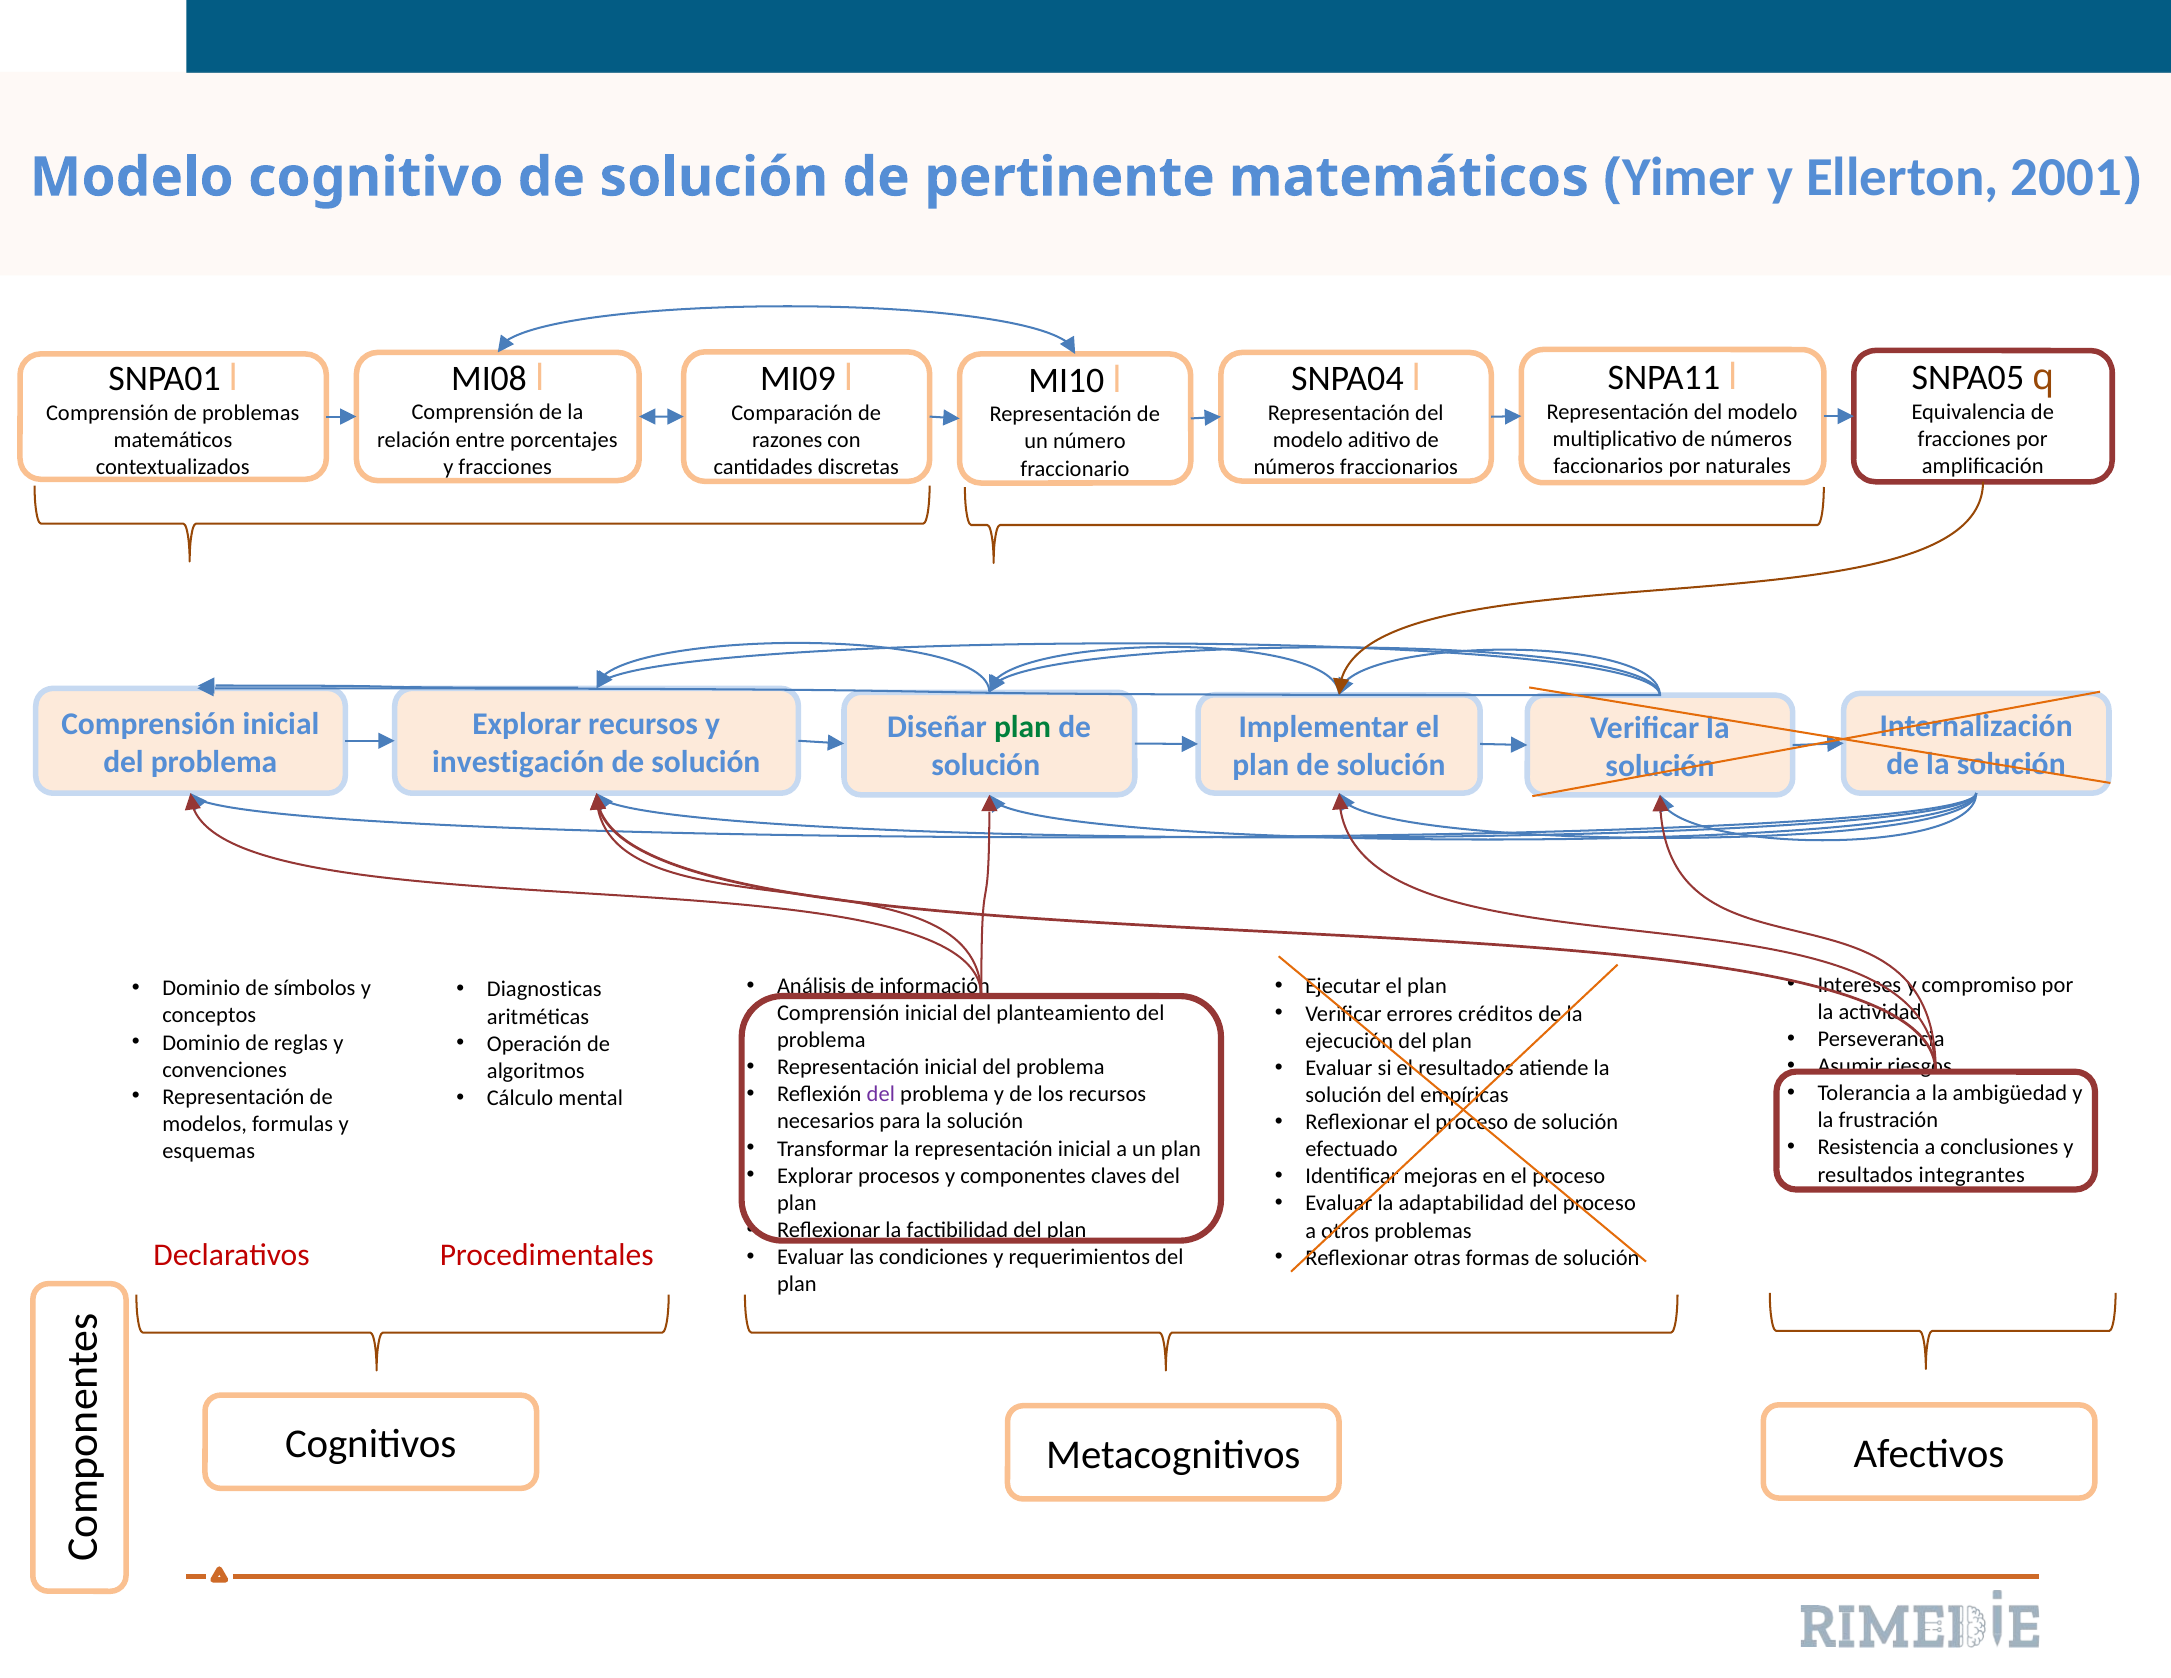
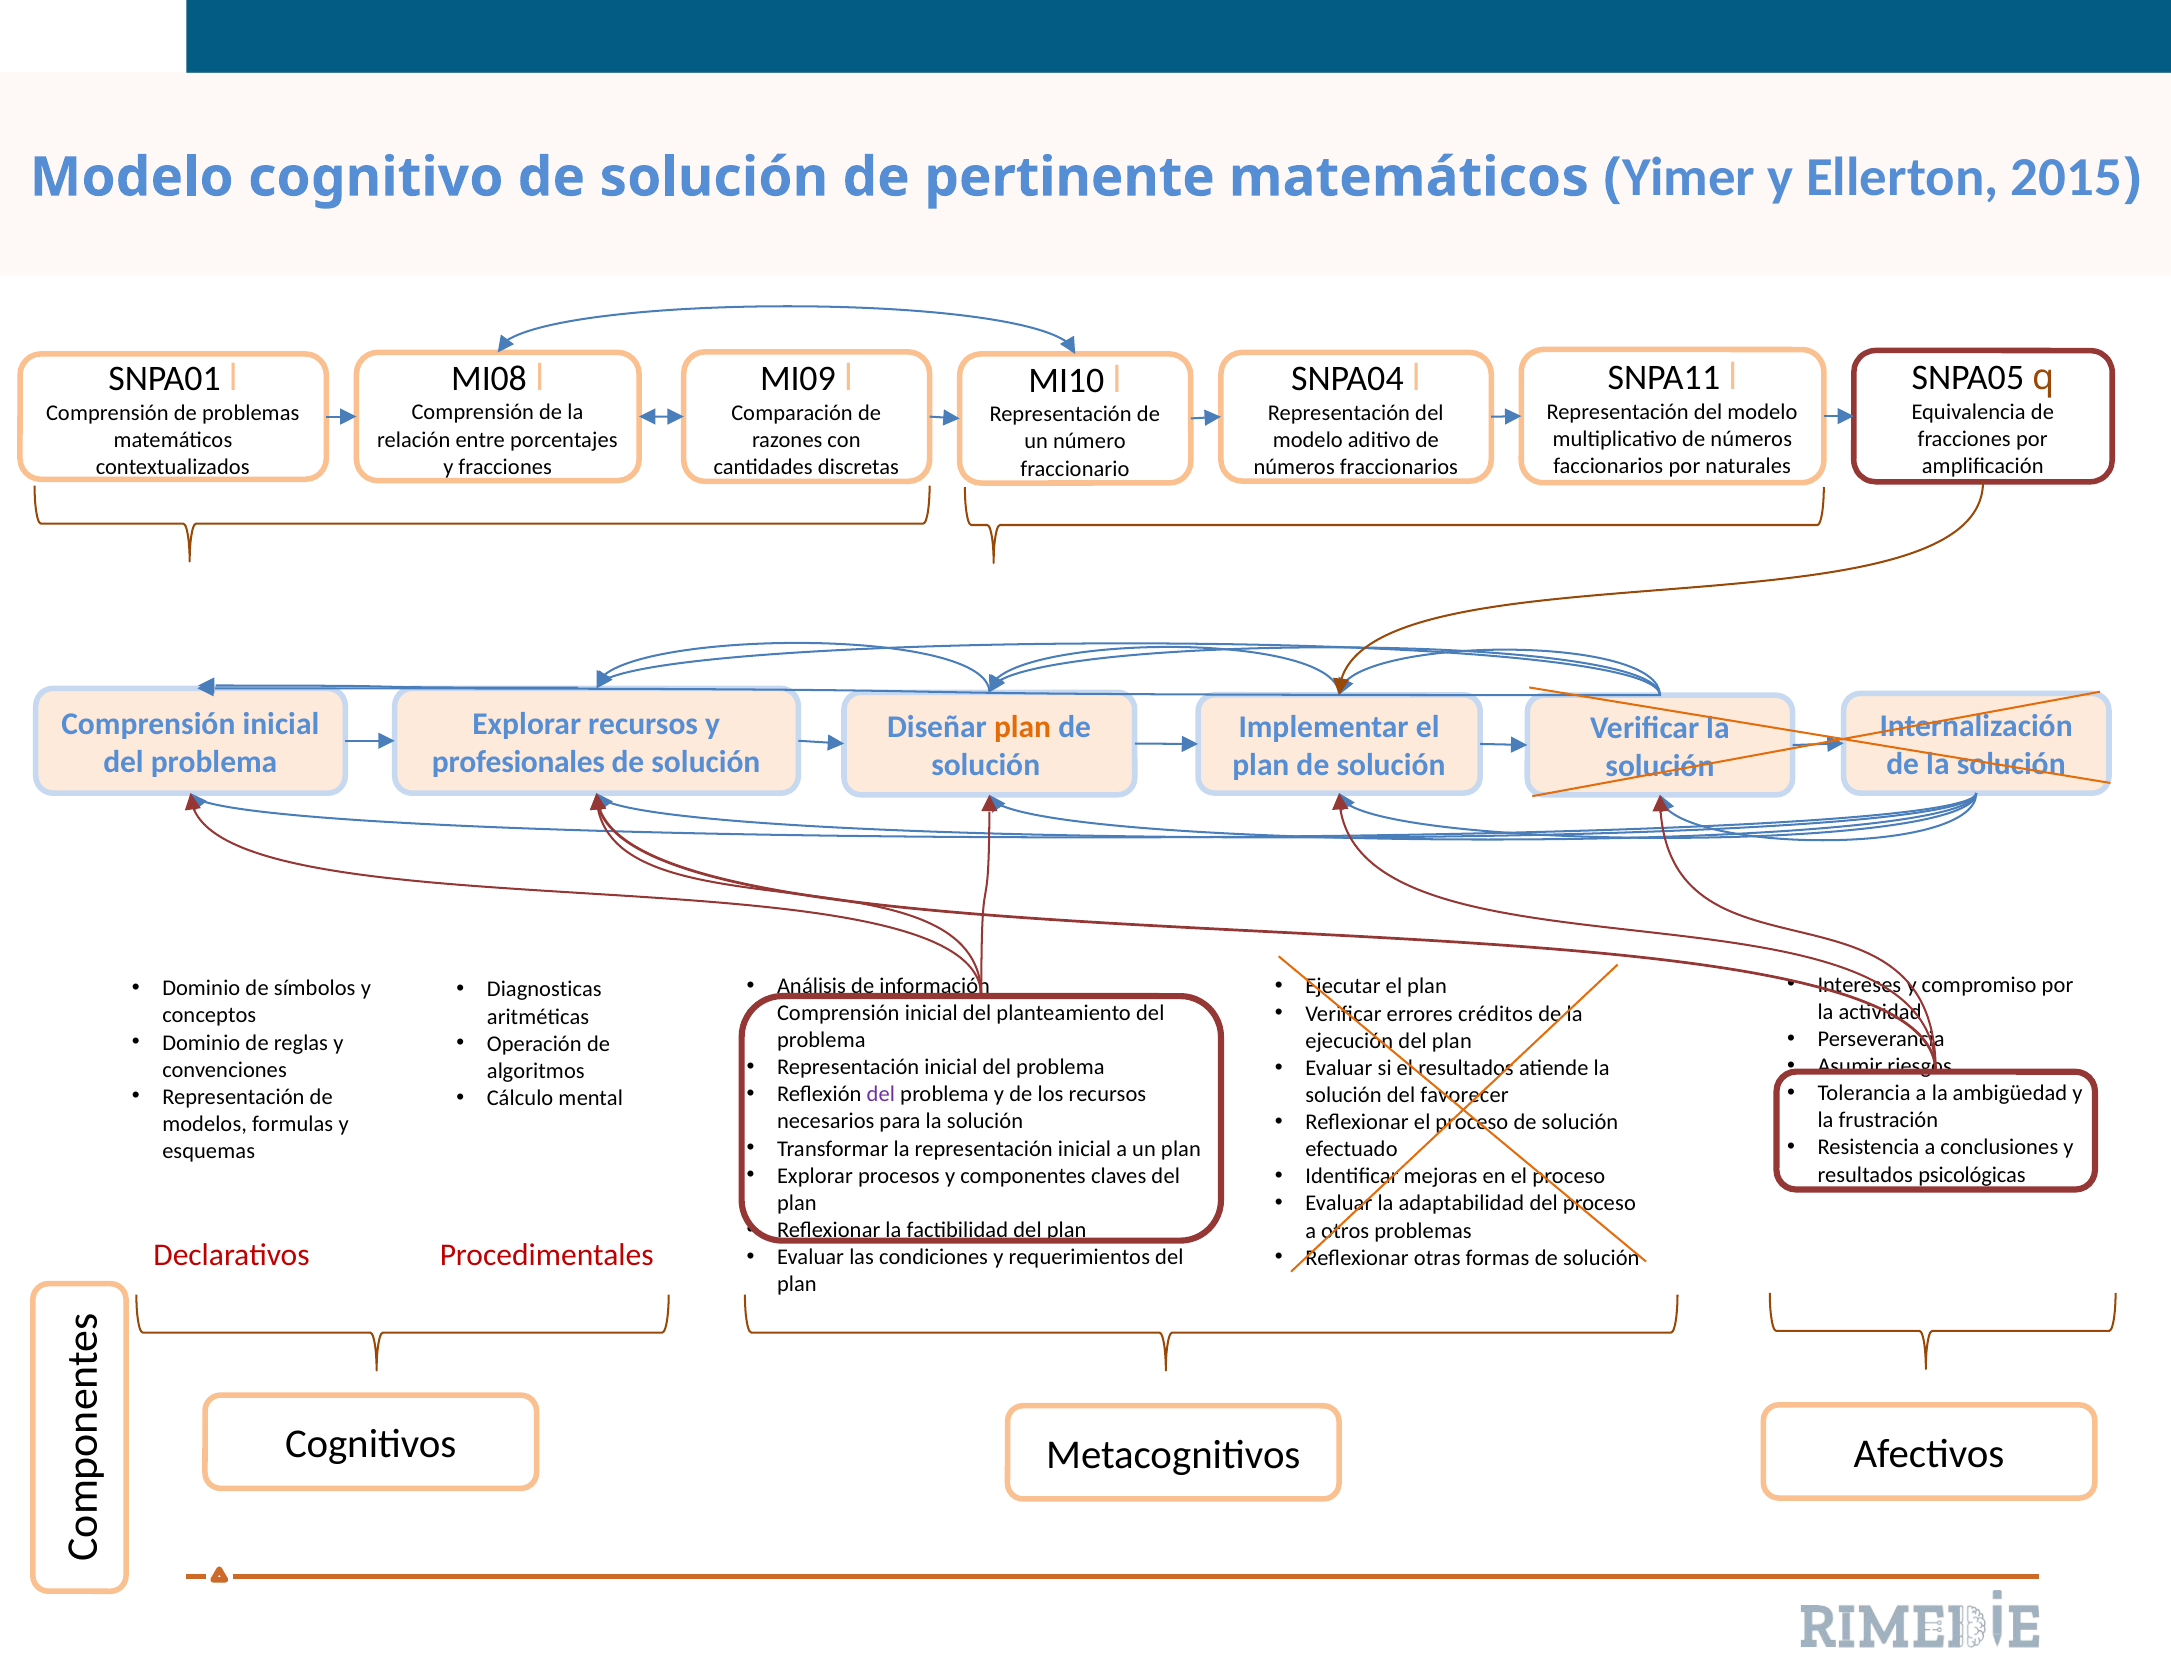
2001: 2001 -> 2015 (2067, 177)
plan colour: green -> orange (1023, 727)
investigación: investigación -> profesionales (518, 762)
empíricas: empíricas -> favorecer (1464, 1095)
integrantes: integrantes -> psicológicas (1972, 1174)
